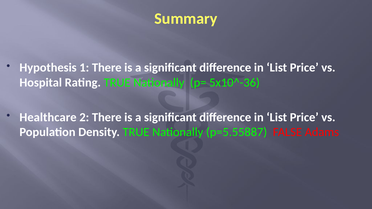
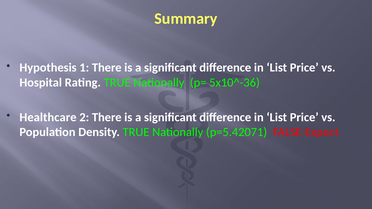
p=5.55887: p=5.55887 -> p=5.42071 (237, 132)
Adams: Adams -> Expect (322, 132)
